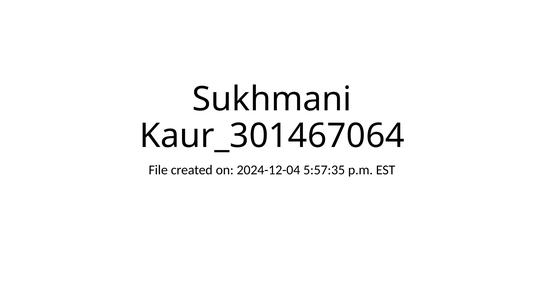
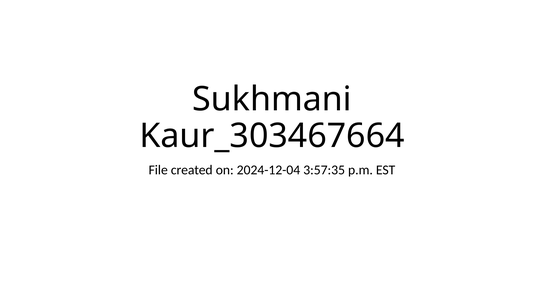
Kaur_301467064: Kaur_301467064 -> Kaur_303467664 (272, 136)
5:57:35: 5:57:35 -> 3:57:35 (324, 170)
